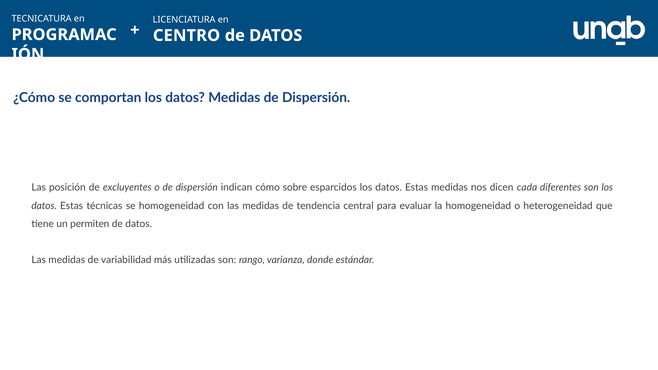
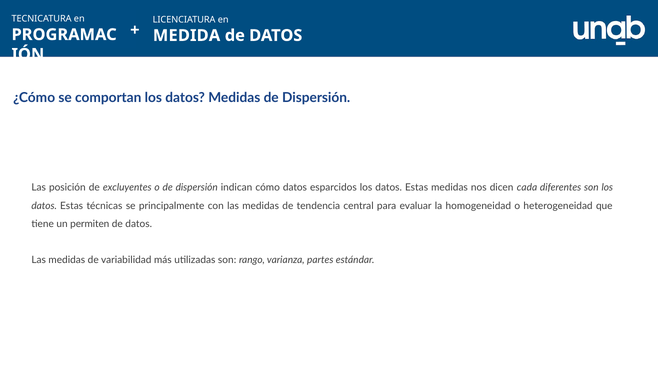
CENTRO: CENTRO -> MEDIDA (187, 36)
cómo sobre: sobre -> datos (295, 188)
se homogeneidad: homogeneidad -> principalmente (172, 206)
donde: donde -> partes (320, 260)
